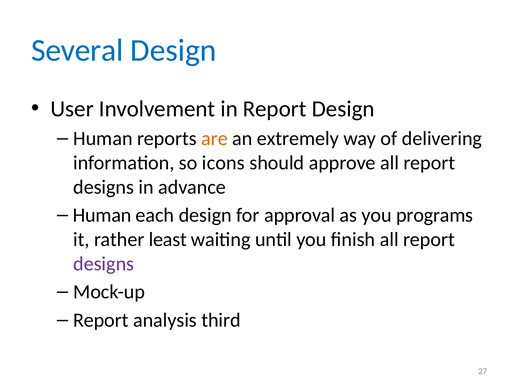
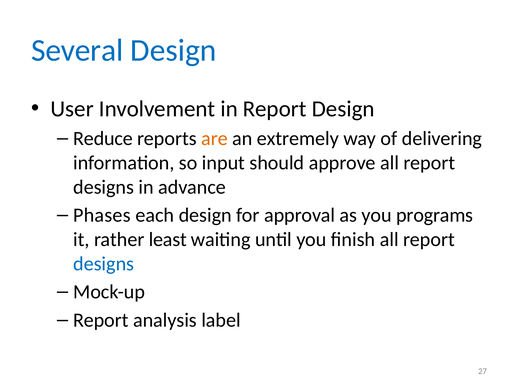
Human: Human -> Reduce (103, 138)
icons: icons -> input (223, 163)
Human: Human -> Phases (102, 215)
designs colour: purple -> blue (104, 263)
third: third -> label (221, 320)
